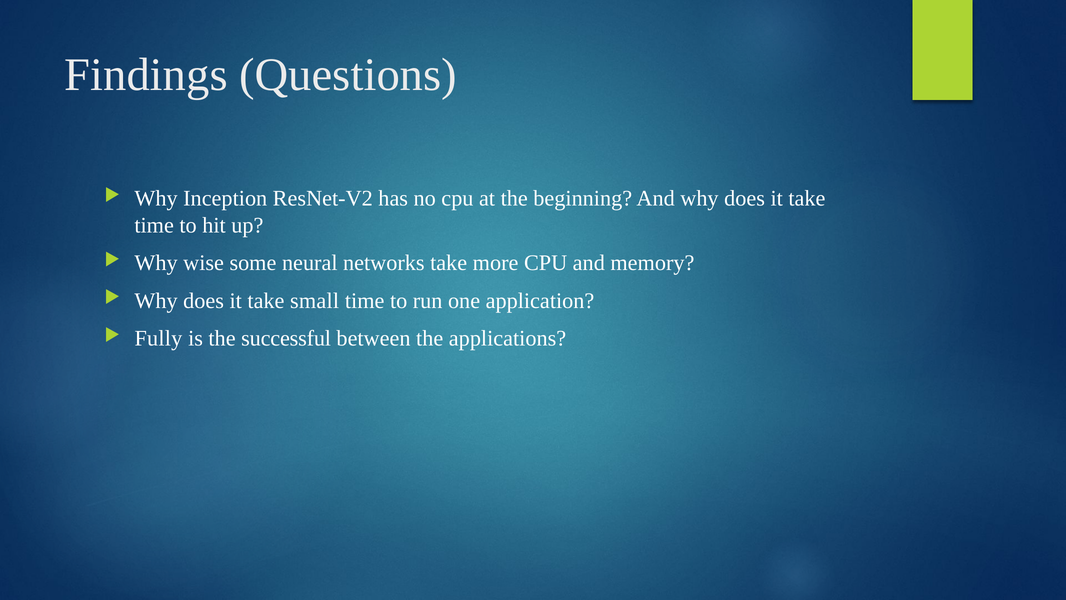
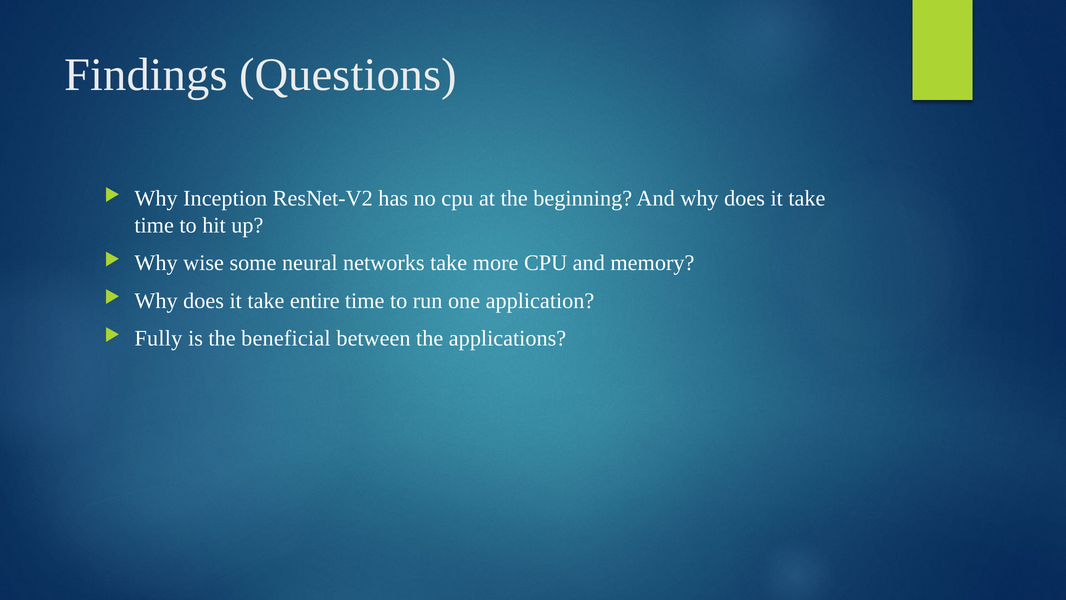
small: small -> entire (315, 301)
successful: successful -> beneficial (286, 338)
